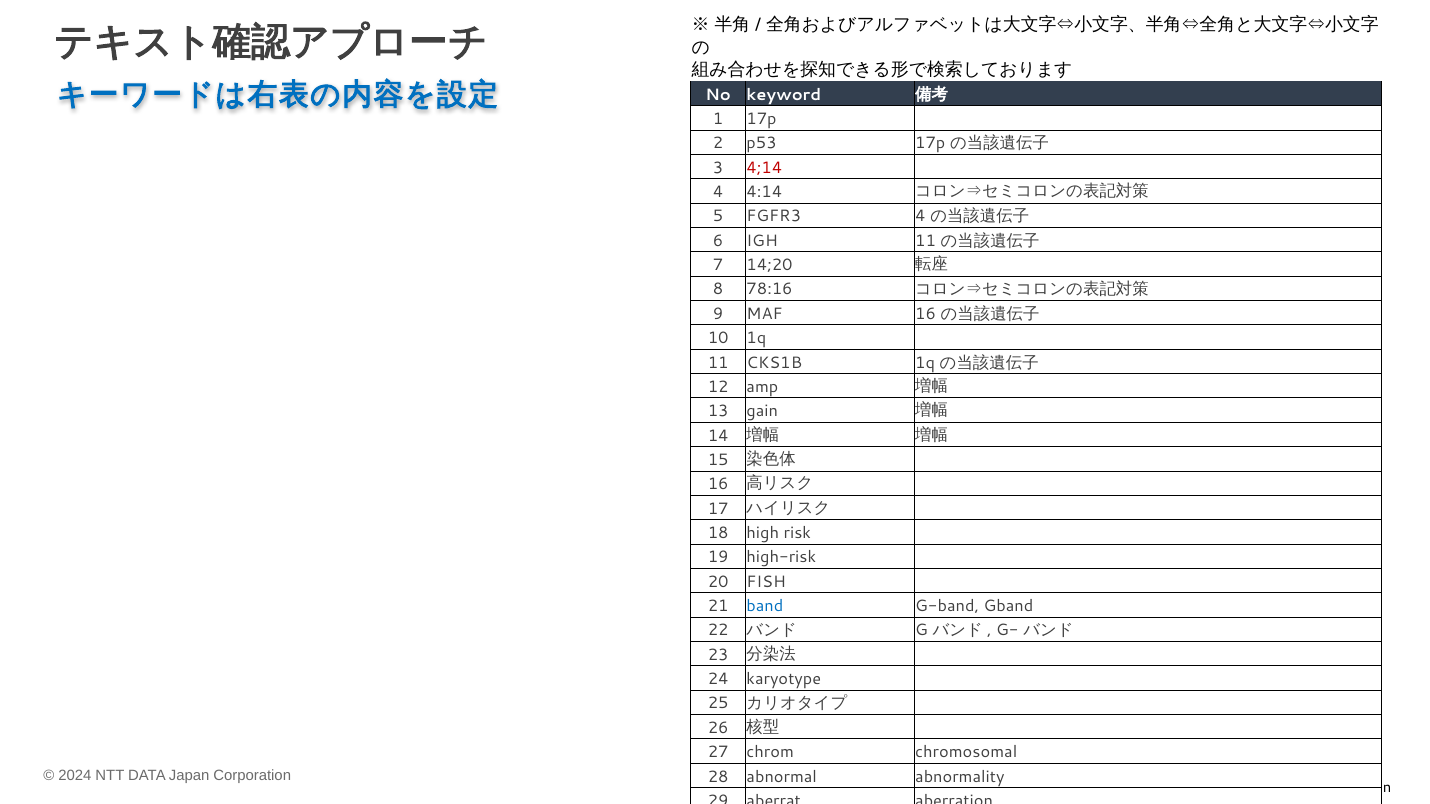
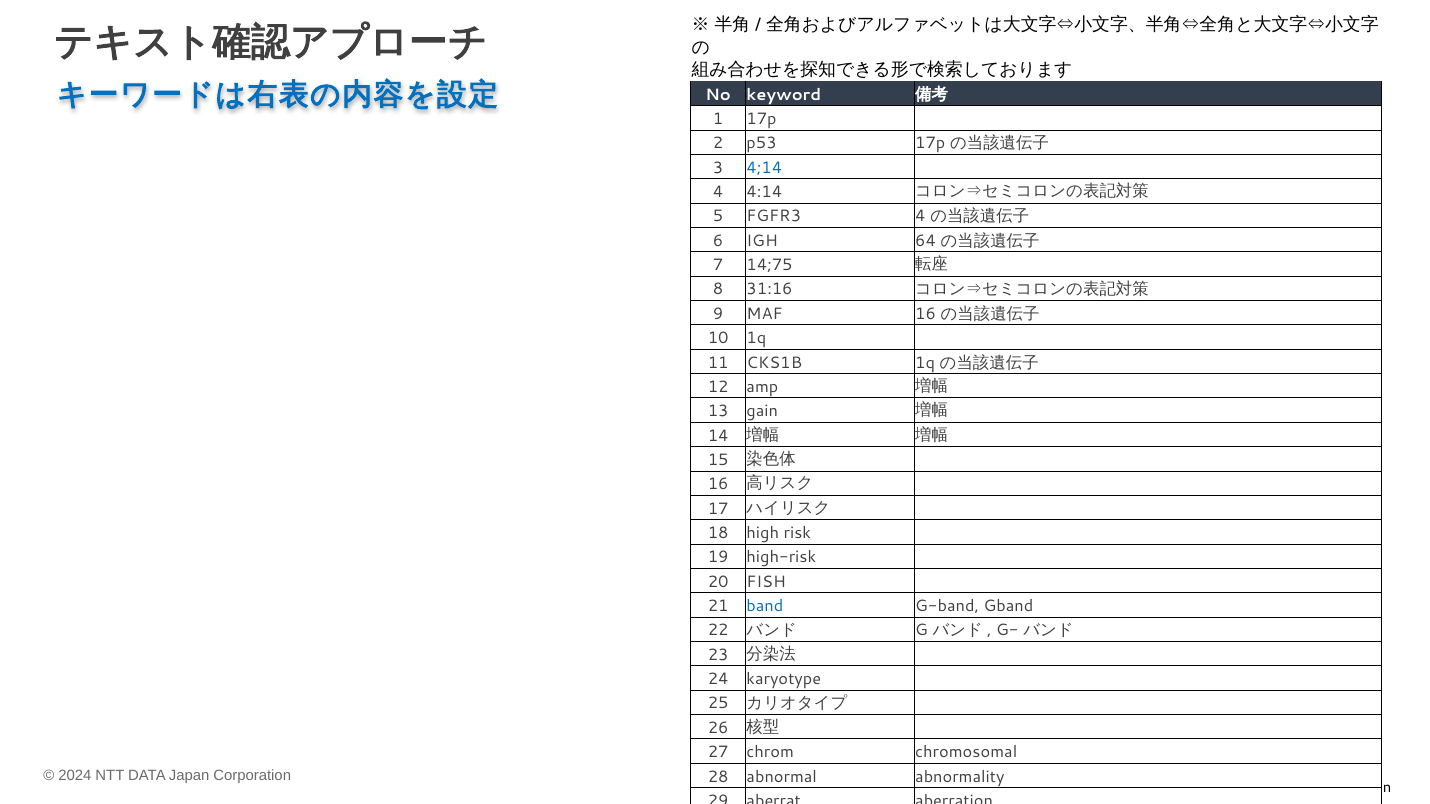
4;14 colour: red -> blue (764, 168)
IGH 11: 11 -> 64 (926, 241)
14;20: 14;20 -> 14;75 (770, 265)
78:16: 78:16 -> 31:16 (770, 290)
